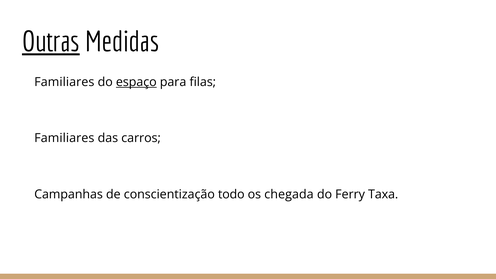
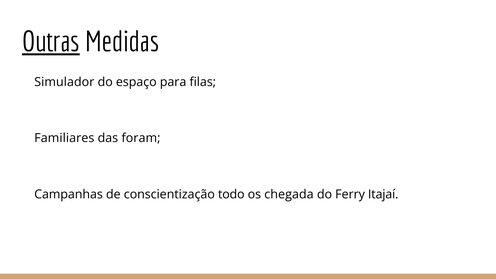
Familiares: Familiares -> Simulador (64, 82)
espaço underline: present -> none (136, 82)
carros: carros -> foram (141, 138)
Taxa: Taxa -> Itajaí (383, 194)
